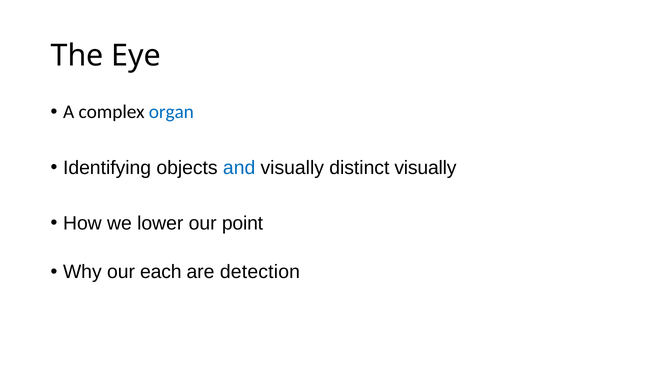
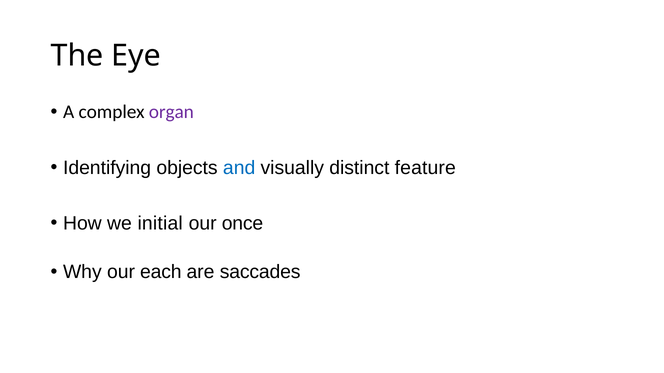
organ colour: blue -> purple (171, 112)
distinct visually: visually -> feature (425, 168)
lower: lower -> initial (160, 224)
point: point -> once (242, 224)
detection: detection -> saccades (260, 272)
